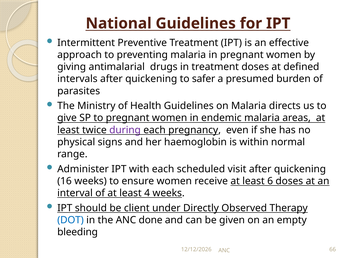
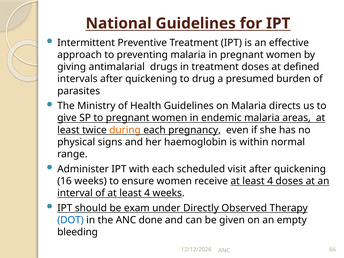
safer: safer -> drug (204, 79)
during colour: purple -> orange (125, 130)
receive at least 6: 6 -> 4 (270, 181)
client: client -> exam (137, 208)
